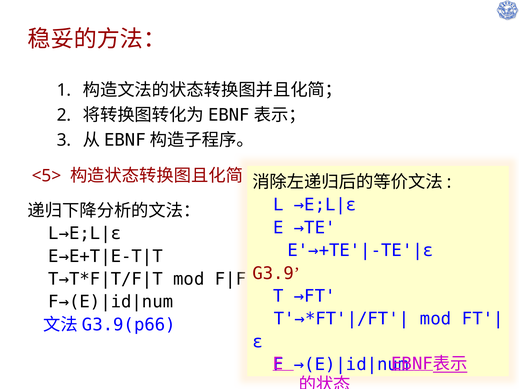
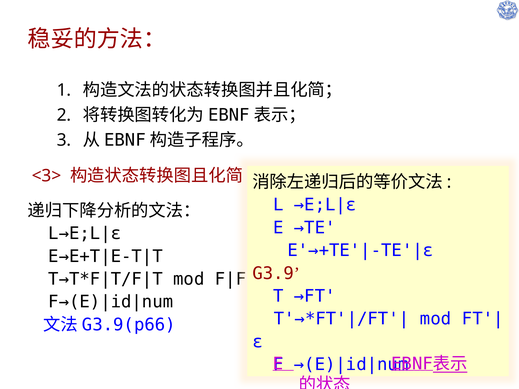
<5>: <5> -> <3> (47, 176)
